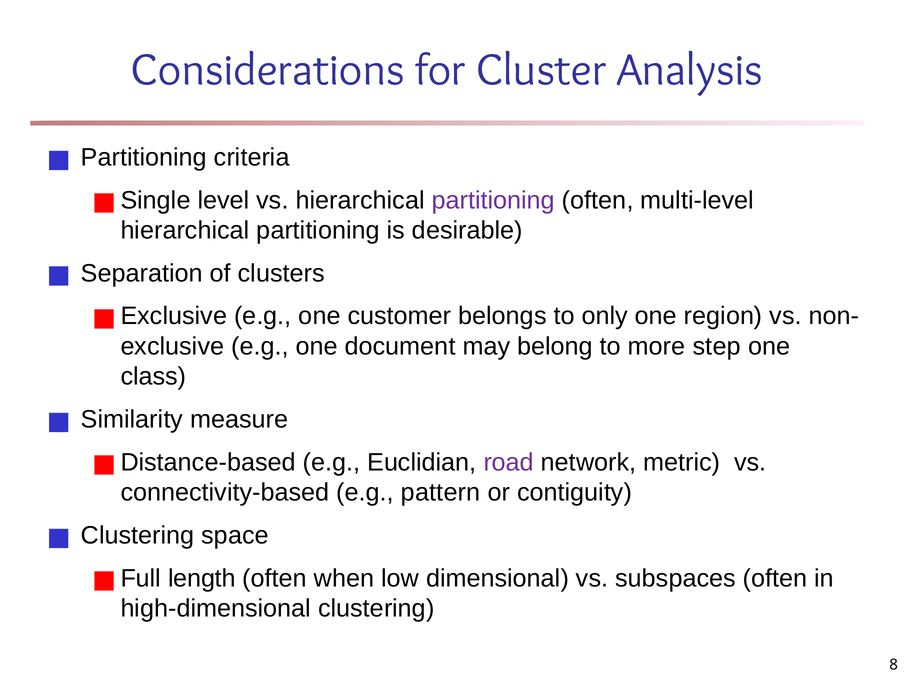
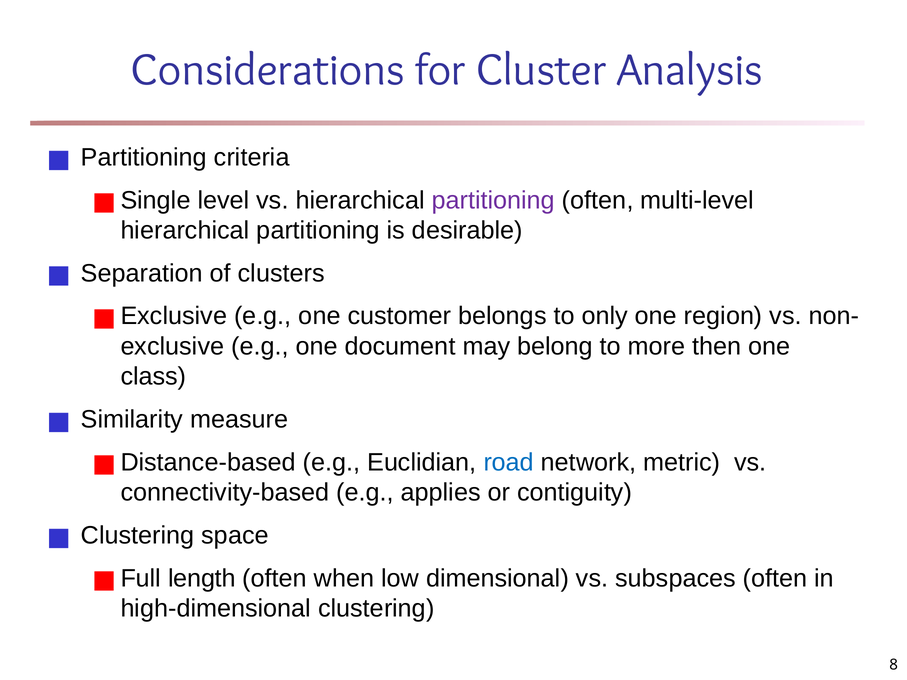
step: step -> then (717, 347)
road colour: purple -> blue (509, 462)
pattern: pattern -> applies (441, 493)
